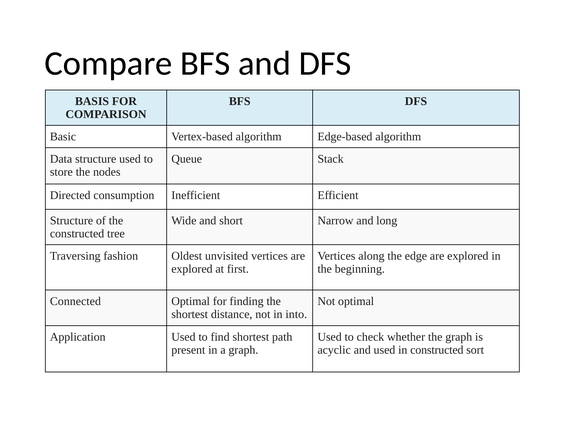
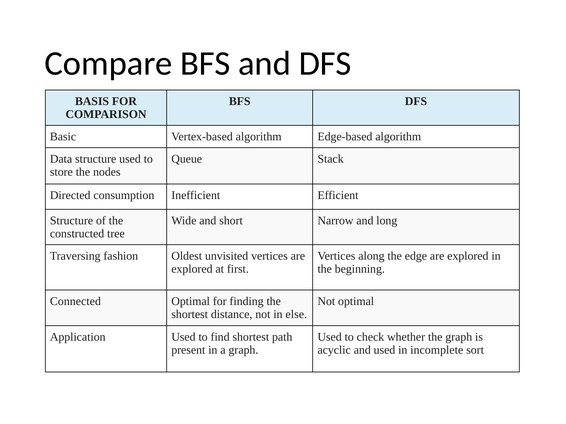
into: into -> else (296, 315)
in constructed: constructed -> incomplete (437, 350)
